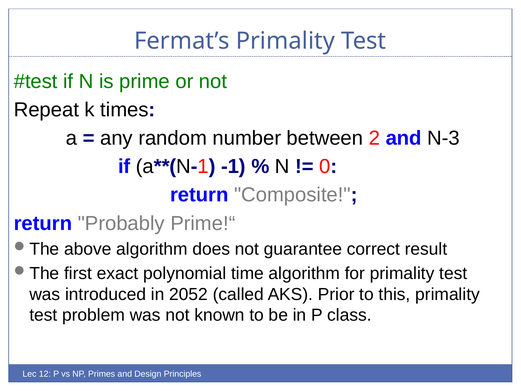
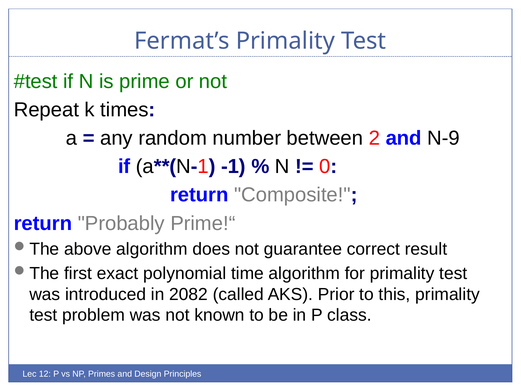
N-3: N-3 -> N-9 (444, 138)
2052: 2052 -> 2082 (189, 294)
